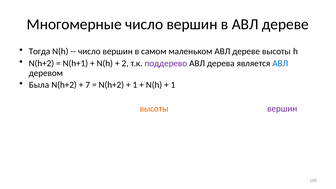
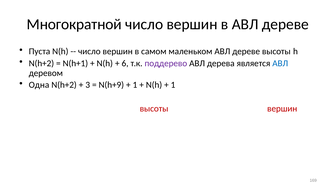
Многомерные: Многомерные -> Многократной (74, 24)
Тогда: Тогда -> Пуста (39, 51)
2: 2 -> 6 (125, 63)
Была: Была -> Одна (39, 85)
7: 7 -> 3 (88, 85)
N(h+2: N(h+2 -> N(h+9 (111, 85)
высоты colour: orange -> red (154, 109)
вершин colour: purple -> red (282, 109)
